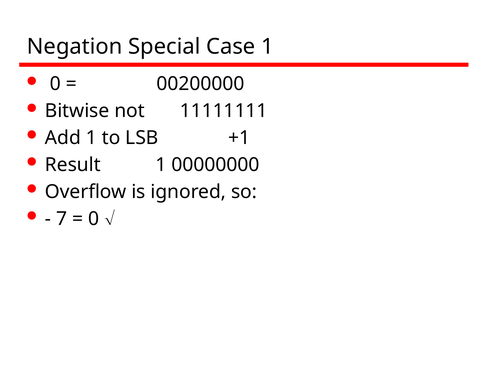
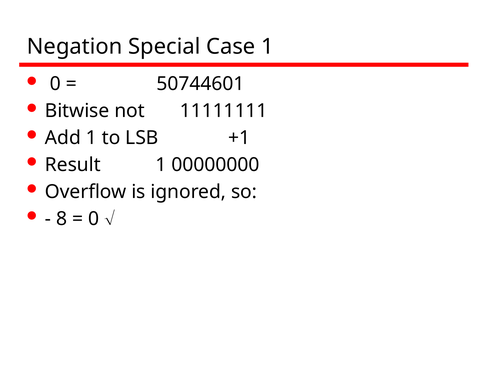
00200000: 00200000 -> 50744601 (201, 84)
7: 7 -> 8 (62, 219)
